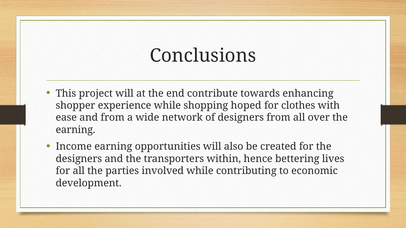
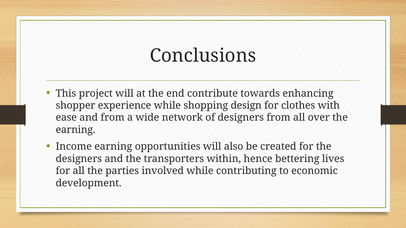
hoped: hoped -> design (246, 106)
